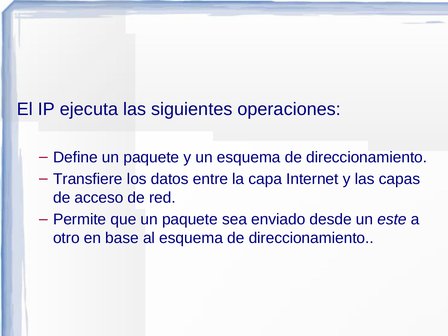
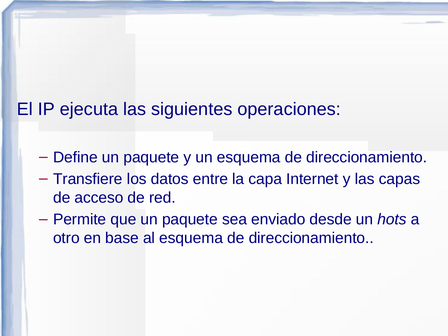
este: este -> hots (392, 220)
